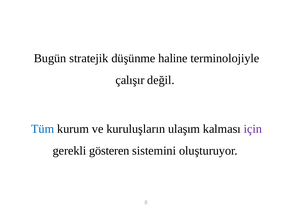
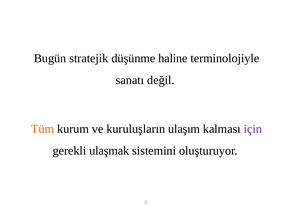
çalışır: çalışır -> sanatı (130, 80)
Tüm colour: blue -> orange (43, 129)
gösteren: gösteren -> ulaşmak (109, 151)
